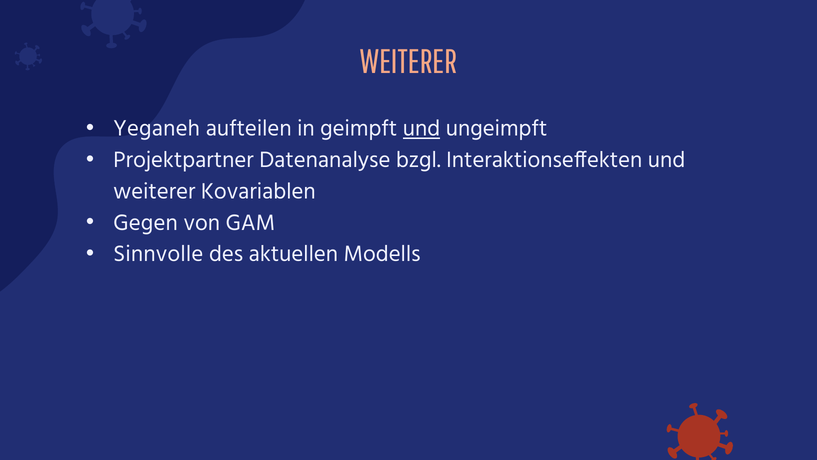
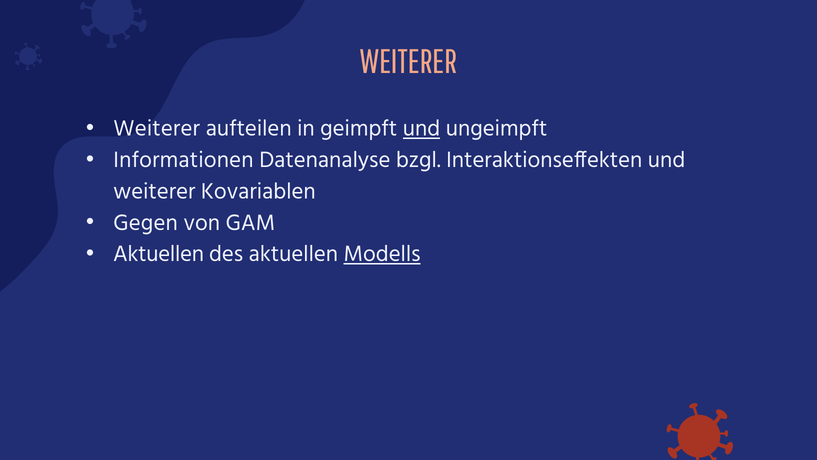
Yeganeh: Yeganeh -> Weiterer (157, 128)
Projektpartner: Projektpartner -> Informationen (183, 160)
Sinnvolle: Sinnvolle -> Aktuellen (159, 254)
Modells underline: none -> present (382, 254)
